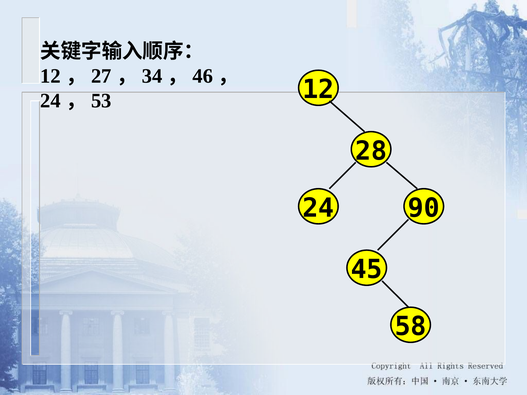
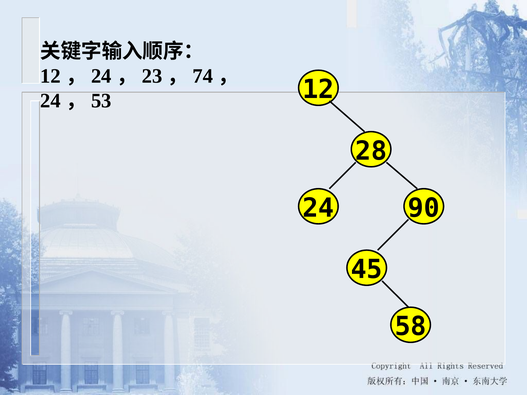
27: 27 -> 24 (101, 76)
34: 34 -> 23 (152, 76)
46: 46 -> 74 (203, 76)
